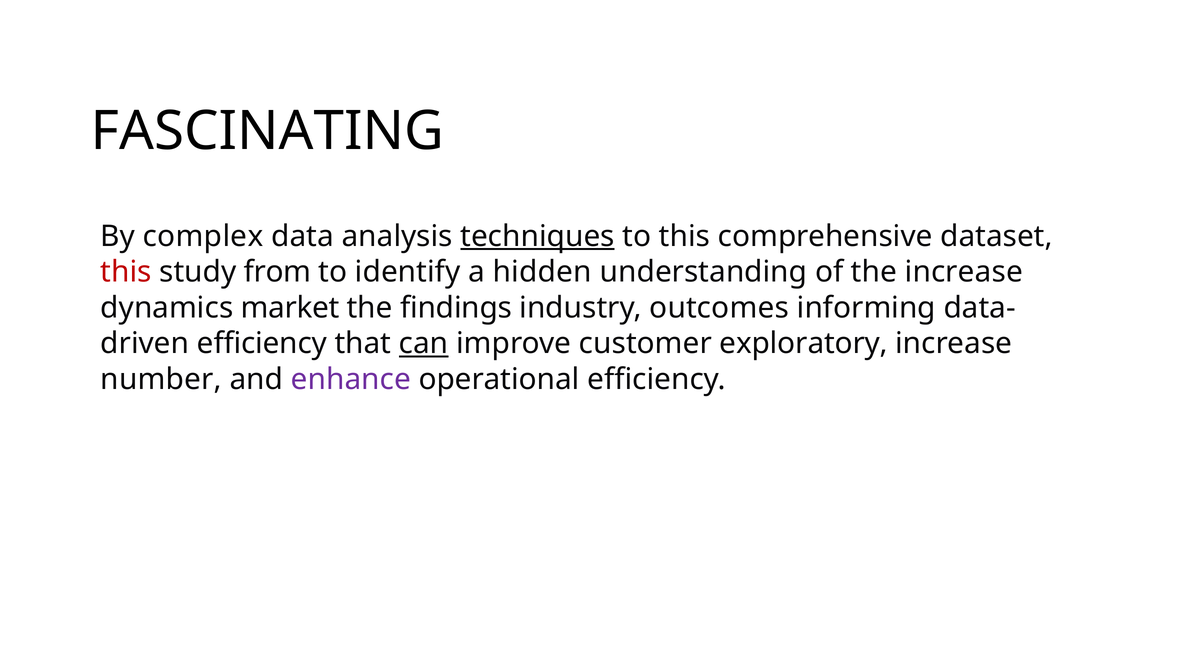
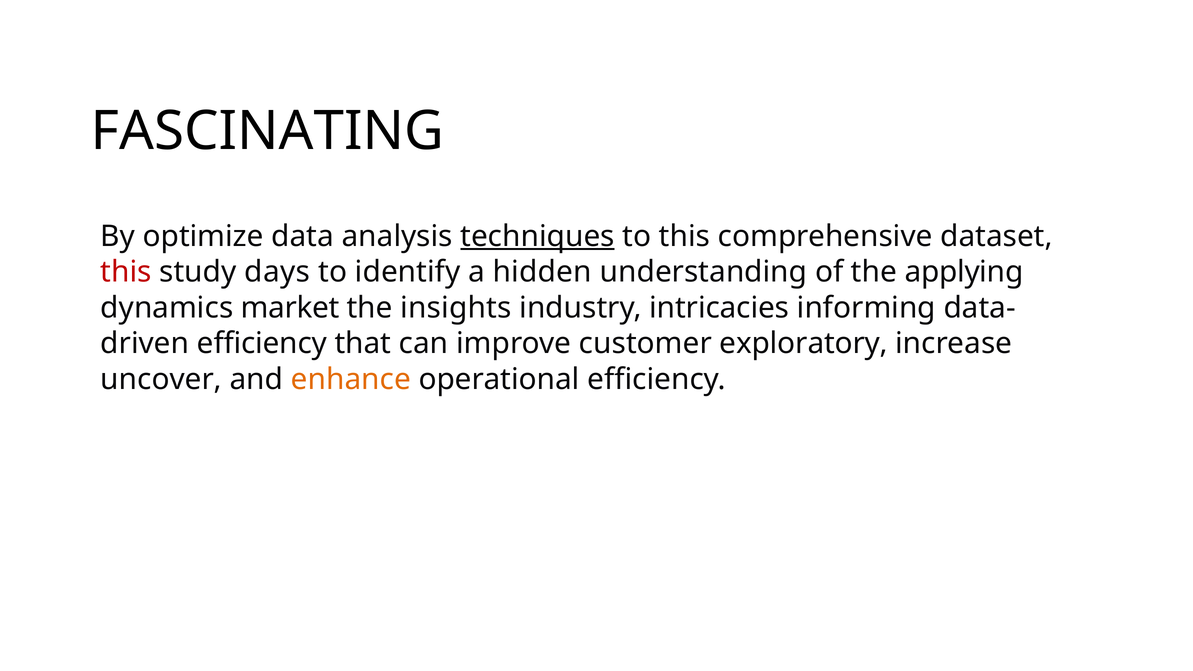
complex: complex -> optimize (203, 236)
from: from -> days (277, 272)
the increase: increase -> applying (964, 272)
findings: findings -> insights (456, 308)
outcomes: outcomes -> intricacies (719, 308)
can underline: present -> none (424, 344)
number: number -> uncover (161, 379)
enhance colour: purple -> orange (351, 379)
